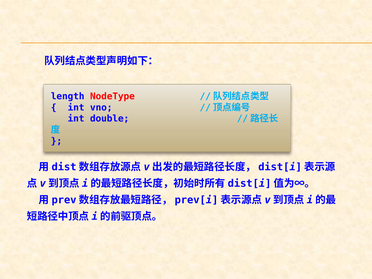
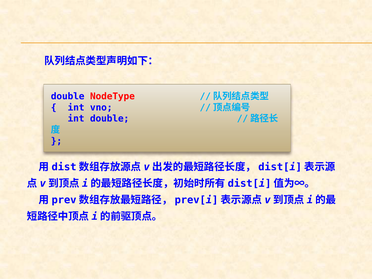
length: length -> double (68, 96)
